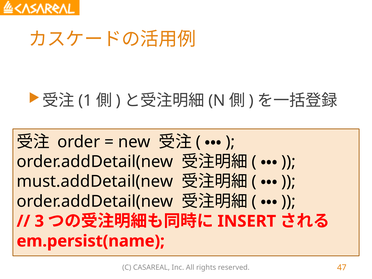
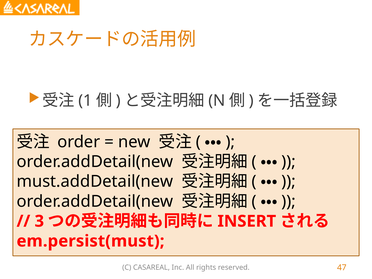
em.persist(name: em.persist(name -> em.persist(must (91, 241)
